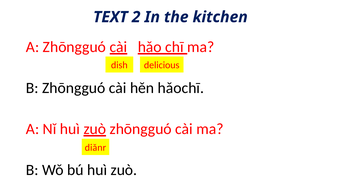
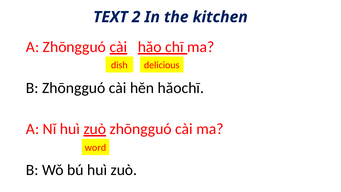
diǎnr: diǎnr -> word (95, 147)
